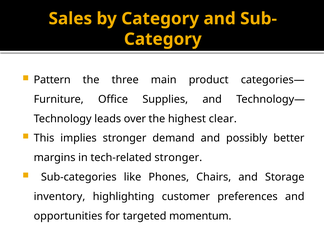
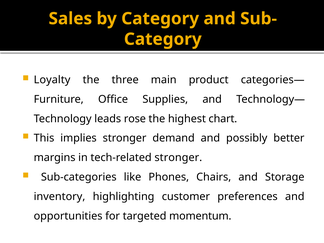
Pattern: Pattern -> Loyalty (52, 80)
over: over -> rose (135, 119)
clear: clear -> chart (223, 119)
